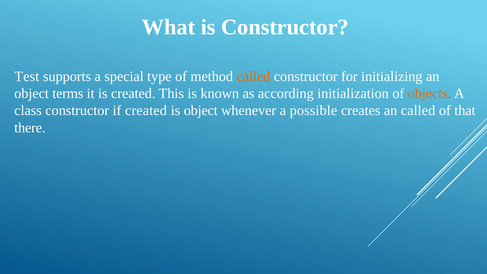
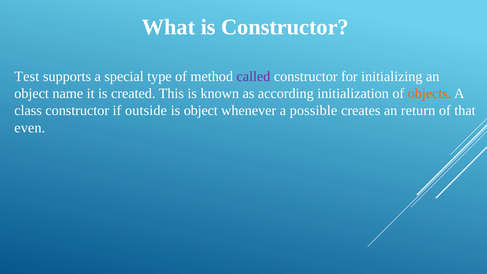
called colour: orange -> purple (253, 76)
terms: terms -> name (68, 94)
if created: created -> outside (146, 111)
an called: called -> return (418, 111)
there: there -> even (30, 128)
